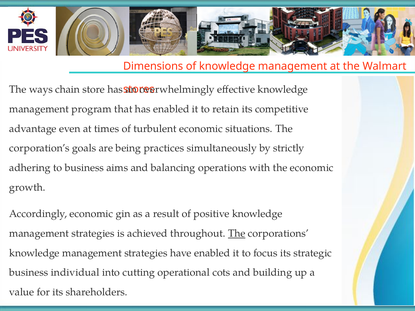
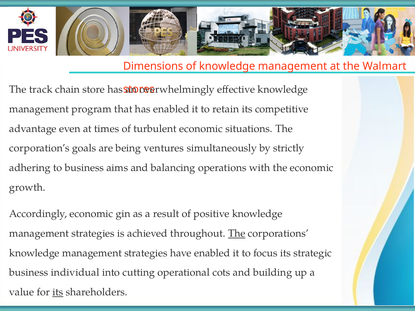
ways: ways -> track (41, 90)
practices: practices -> ventures (164, 148)
its underline: none -> present (58, 292)
